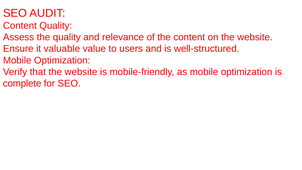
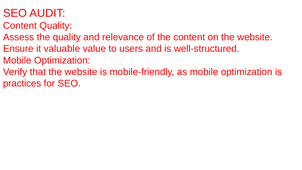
complete: complete -> practices (22, 83)
